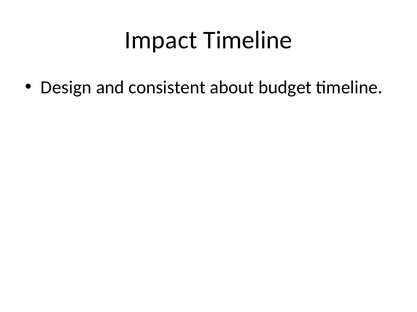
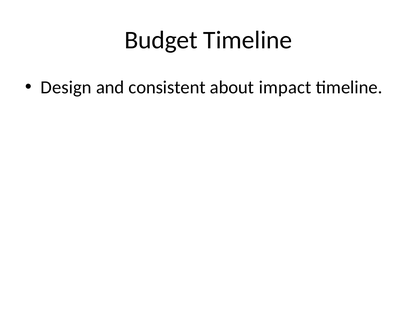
Impact: Impact -> Budget (161, 40)
budget: budget -> impact (285, 87)
